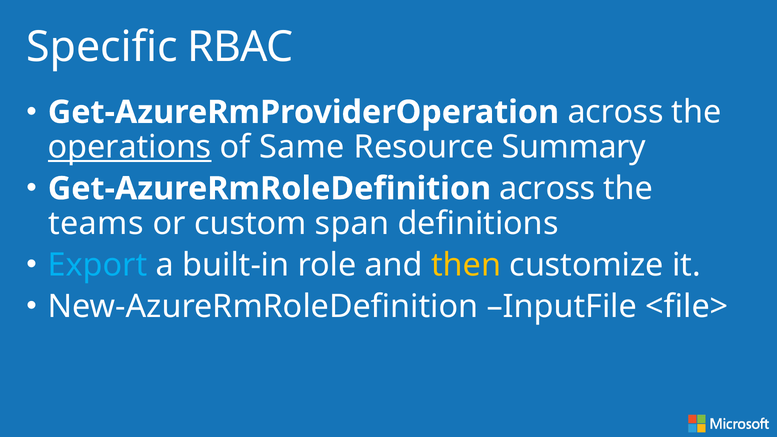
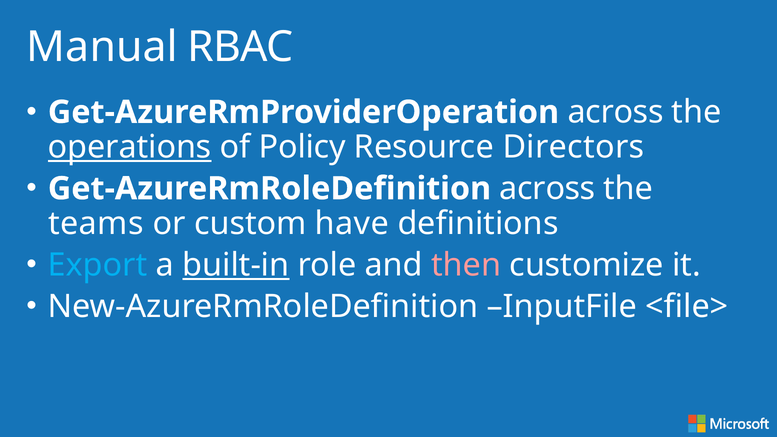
Specific: Specific -> Manual (102, 47)
Same: Same -> Policy (302, 147)
Summary: Summary -> Directors (573, 147)
span: span -> have (352, 224)
built-in underline: none -> present (236, 265)
then colour: yellow -> pink (466, 265)
